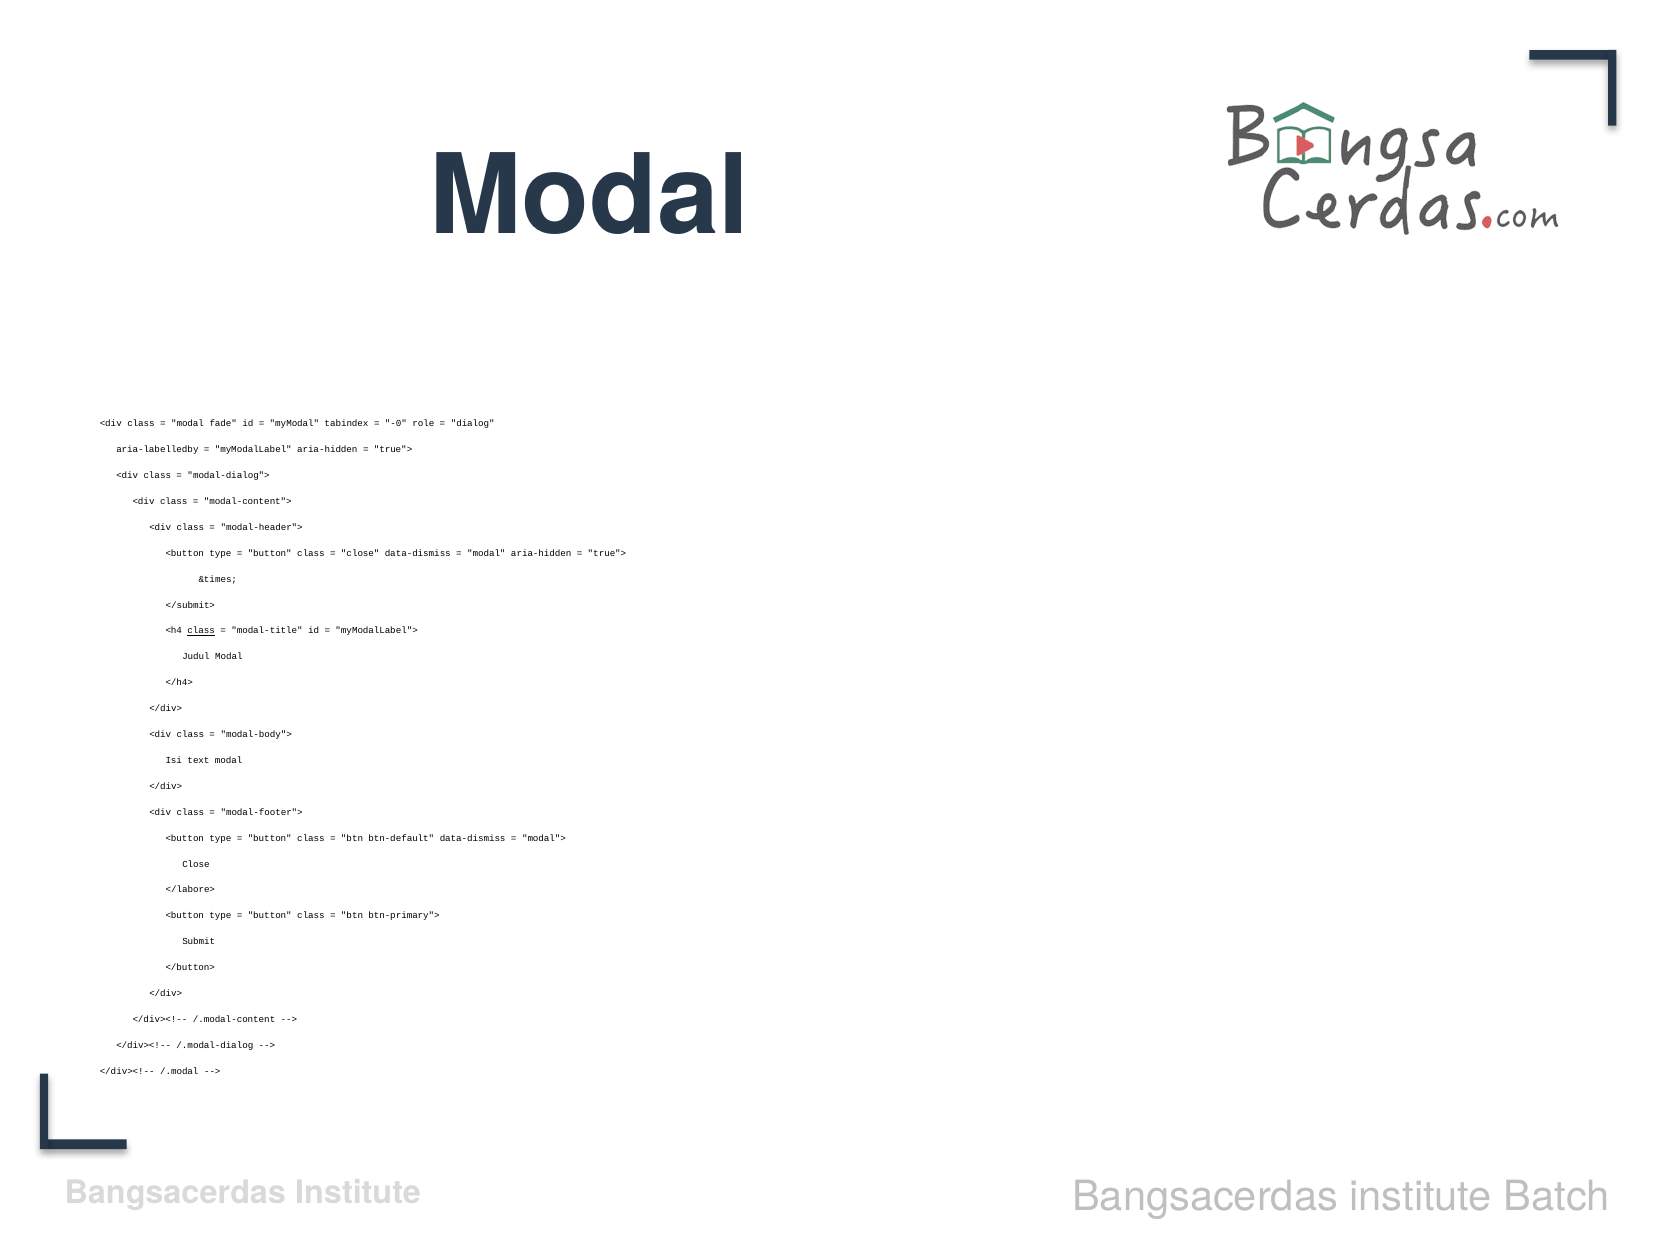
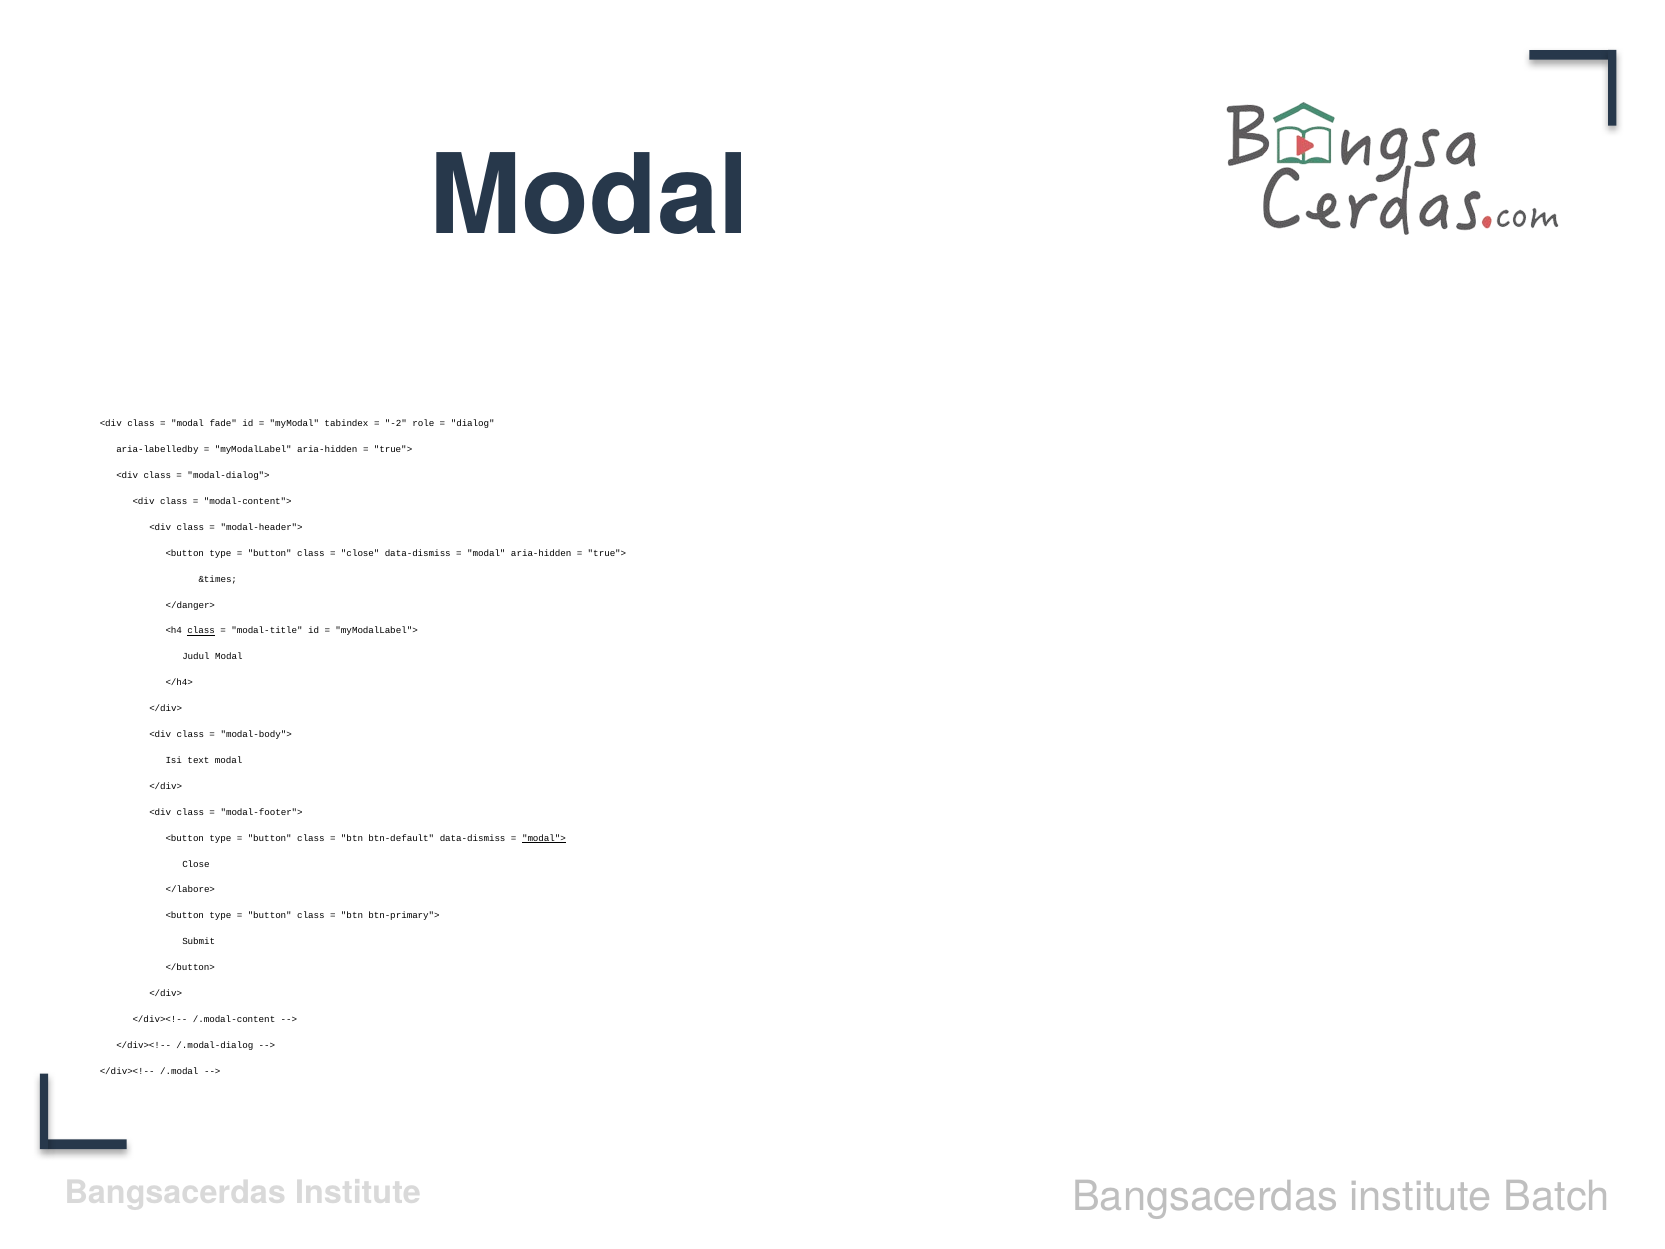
-0: -0 -> -2 (396, 424)
</submit>: </submit> -> </danger> (190, 605)
modal"> underline: none -> present (544, 838)
